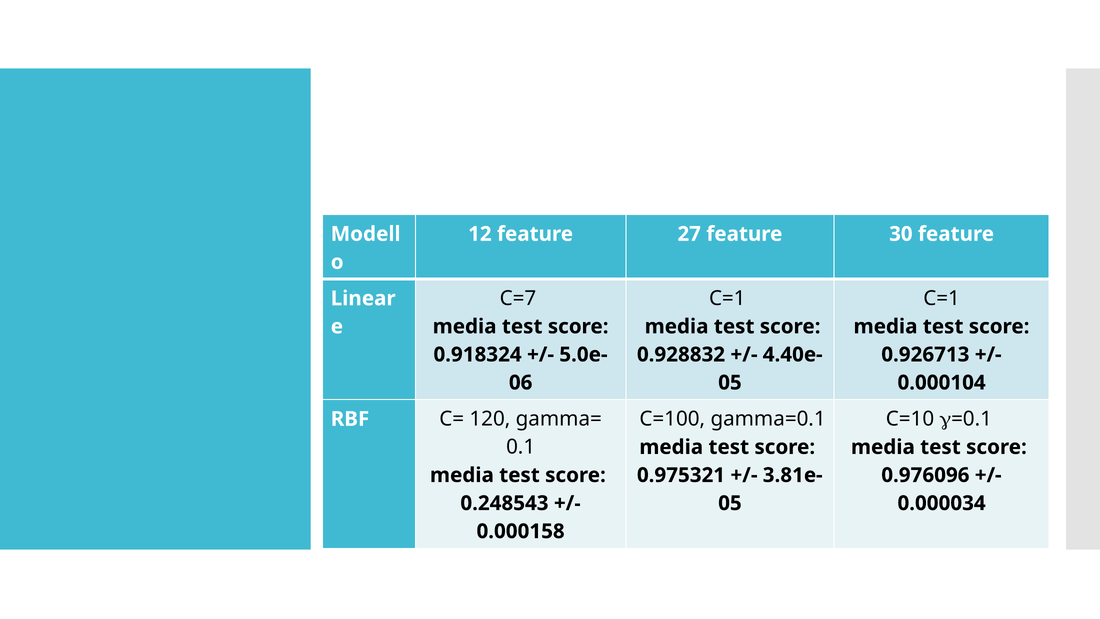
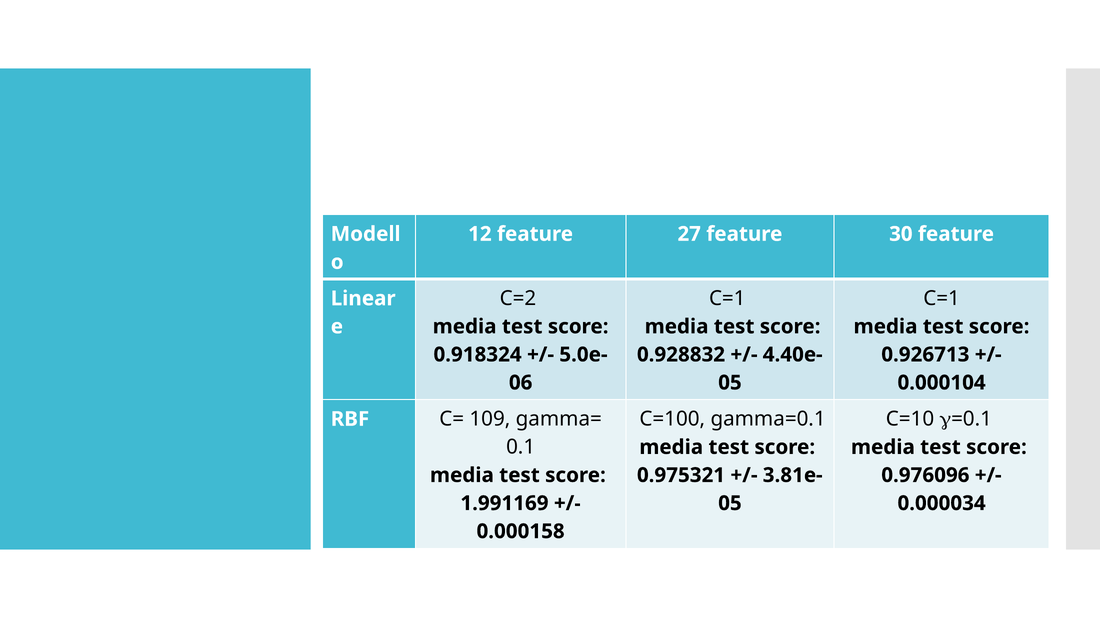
C=7: C=7 -> C=2 (518, 298)
120: 120 -> 109 (490, 419)
0.248543: 0.248543 -> 1.991169 (504, 503)
